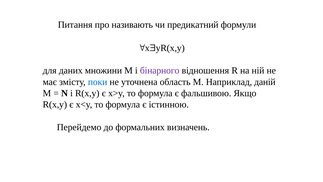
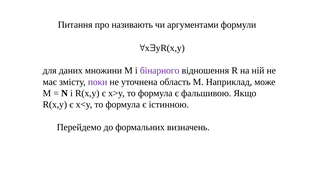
предикатний: предикатний -> аргументами (193, 25)
поки colour: blue -> purple (98, 82)
даній: даній -> може (265, 82)
